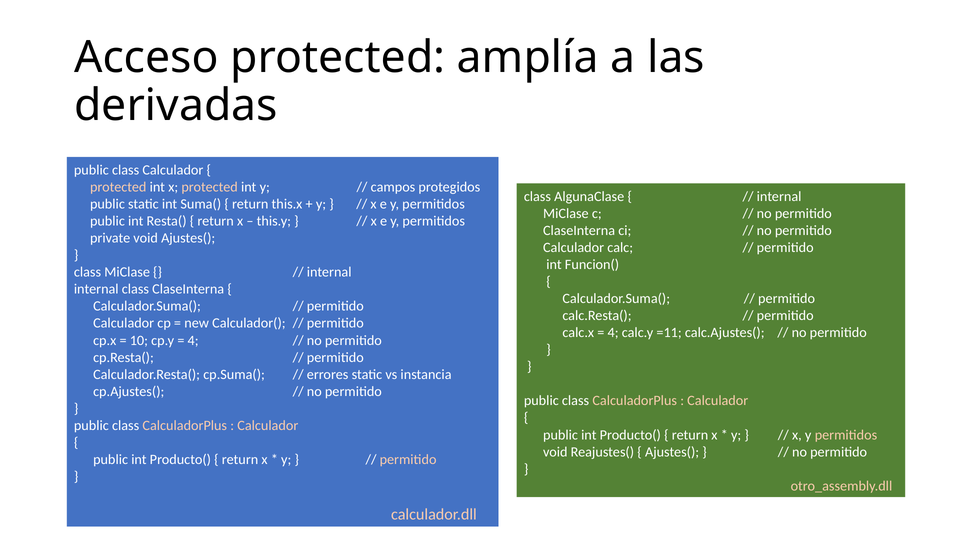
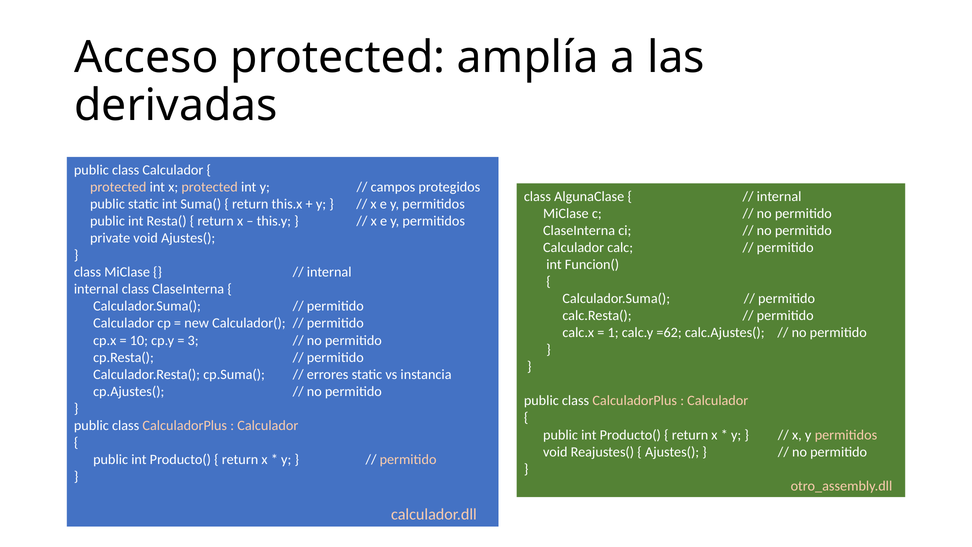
4: 4 -> 1 (613, 333)
=11: =11 -> =62 (669, 333)
4: 4 -> 3 (193, 340)
